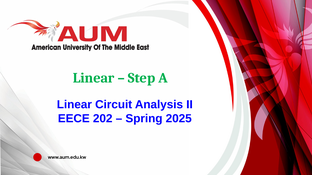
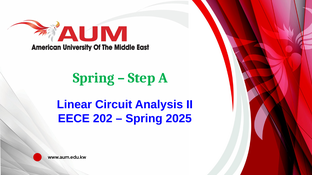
Linear: Linear -> Spring (94, 78)
